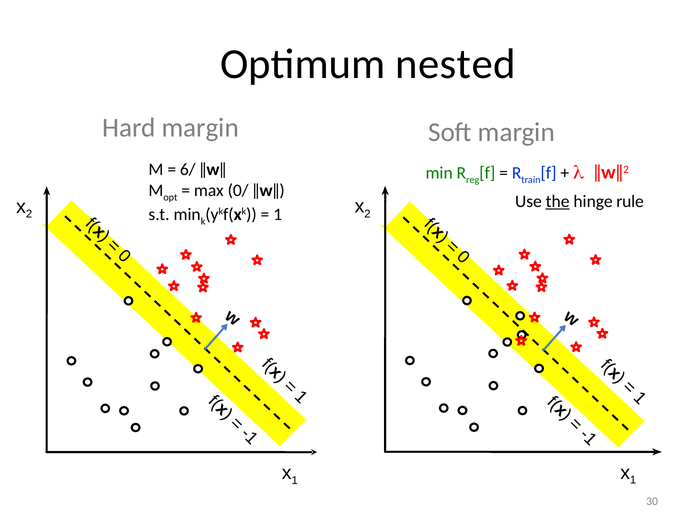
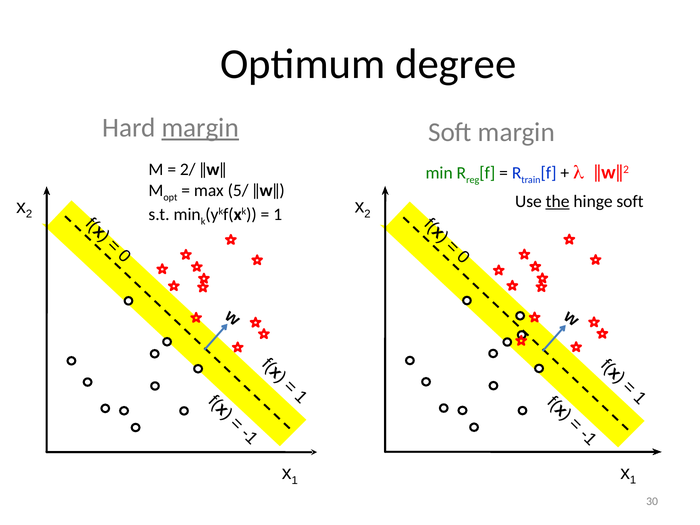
nested: nested -> degree (456, 64)
margin underline: none -> present (200, 128)
6/: 6/ -> 2/ (188, 170)
0/: 0/ -> 5/ (238, 191)
hinge rule: rule -> soft (630, 201)
